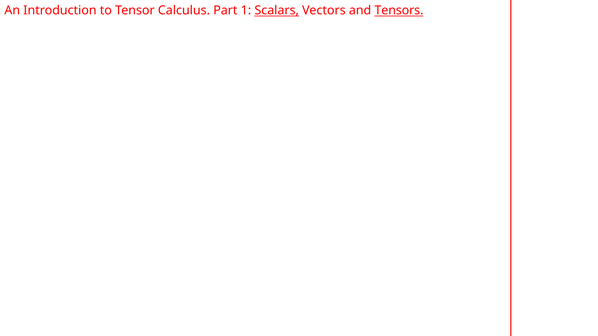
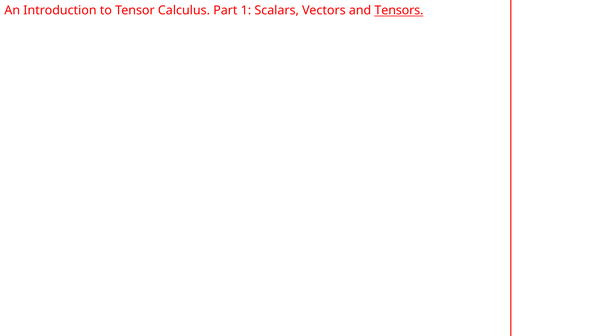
Scalars underline: present -> none (277, 11)
